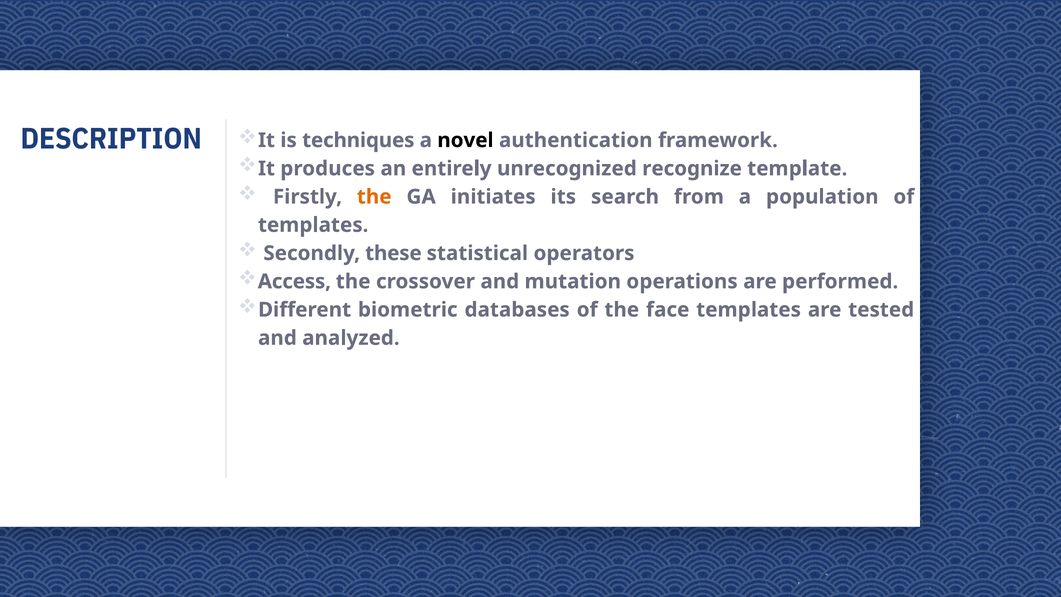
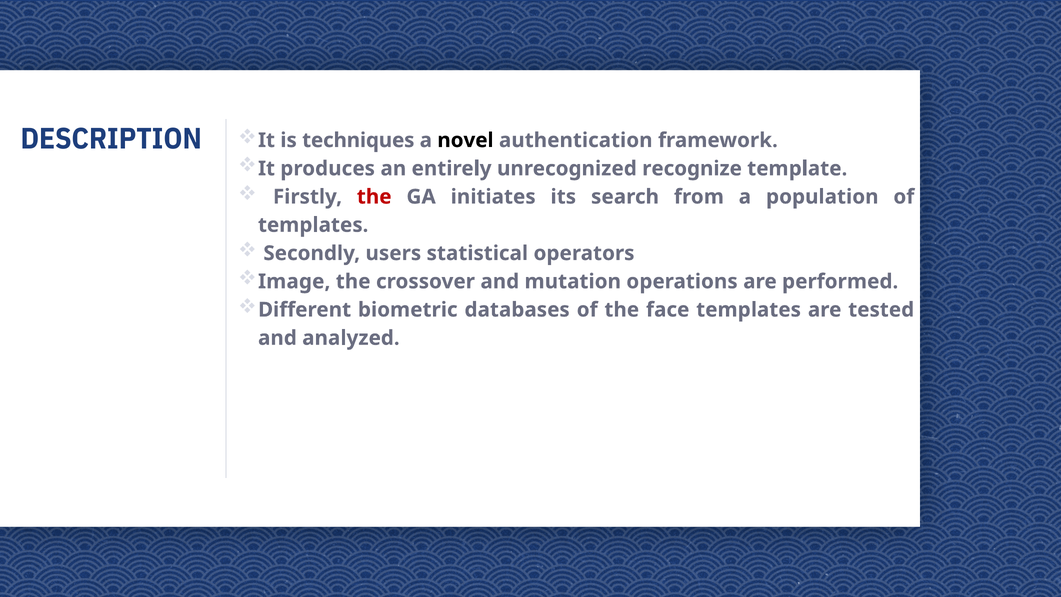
the colour: orange -> red (374, 197)
these: these -> users (393, 253)
Access: Access -> Image (294, 281)
